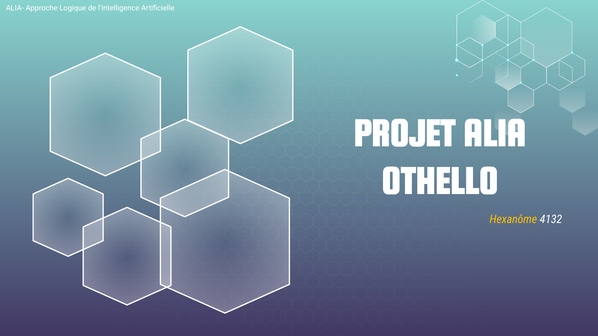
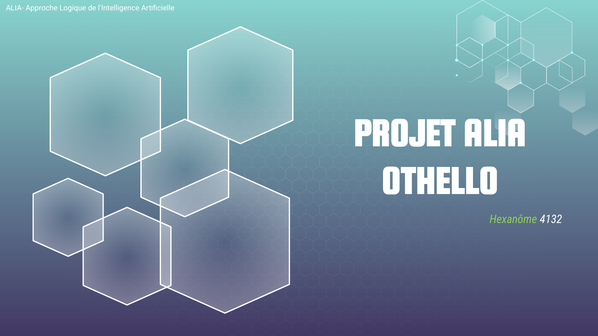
Hexanôme colour: yellow -> light green (513, 219)
